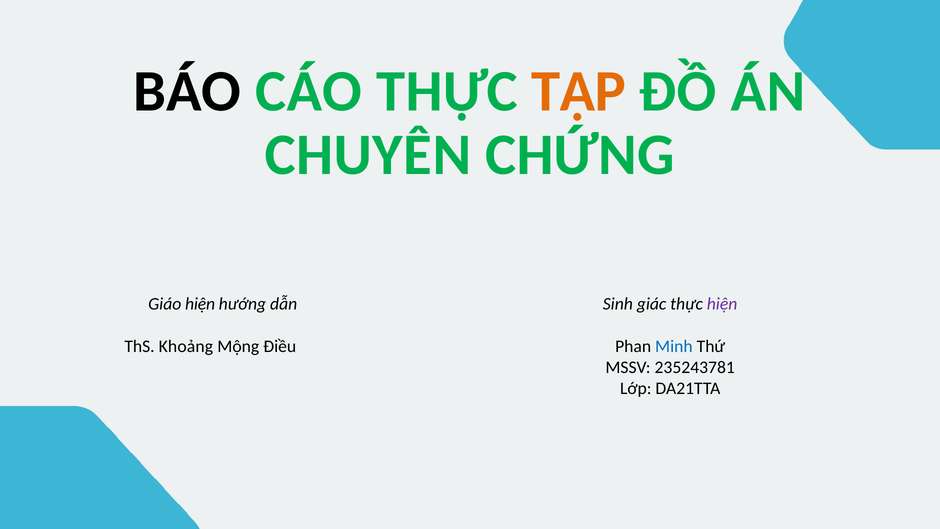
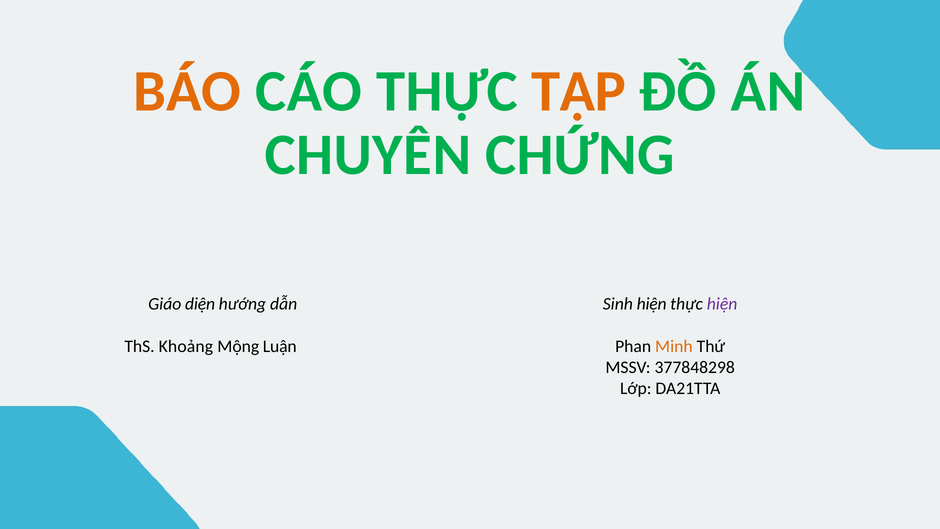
BÁO colour: black -> orange (187, 91)
Giáo hiện: hiện -> diện (200, 304)
Sinh giác: giác -> hiện (652, 304)
Điều: Điều -> Luận (280, 346)
Minh colour: blue -> orange (674, 346)
235243781: 235243781 -> 377848298 (695, 367)
